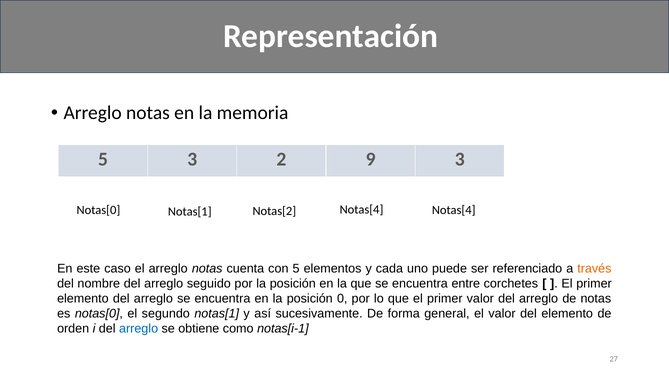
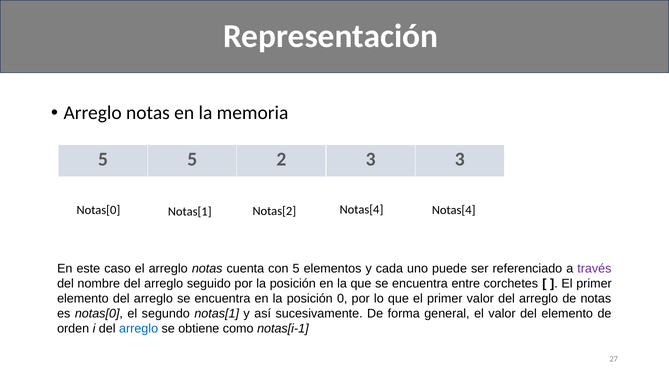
5 3: 3 -> 5 (192, 159)
2 9: 9 -> 3 (371, 159)
través colour: orange -> purple (594, 269)
